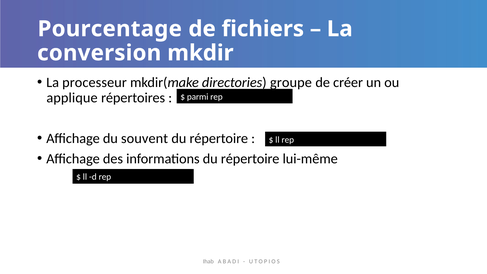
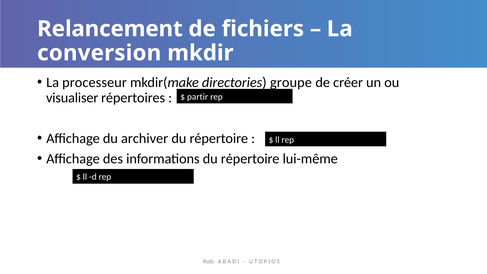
Pourcentage: Pourcentage -> Relancement (110, 29)
applique: applique -> visualiser (72, 98)
parmi: parmi -> partir (198, 97)
souvent: souvent -> archiver (145, 138)
